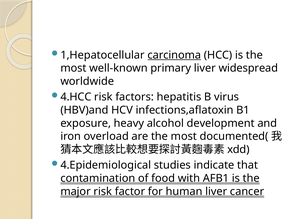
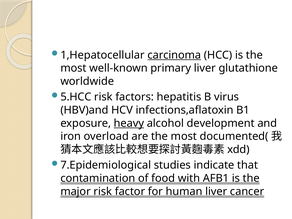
widespread: widespread -> glutathione (248, 68)
4.HCC: 4.HCC -> 5.HCC (76, 97)
heavy underline: none -> present (129, 123)
4.Epidemiological: 4.Epidemiological -> 7.Epidemiological (106, 165)
